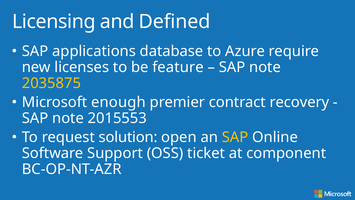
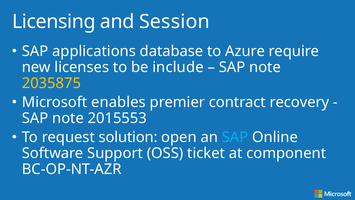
Defined: Defined -> Session (174, 22)
feature: feature -> include (178, 67)
enough: enough -> enables (118, 102)
SAP colour: yellow -> light blue (235, 137)
